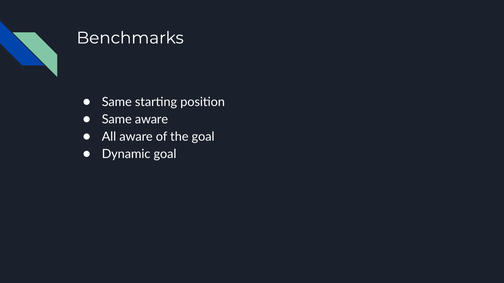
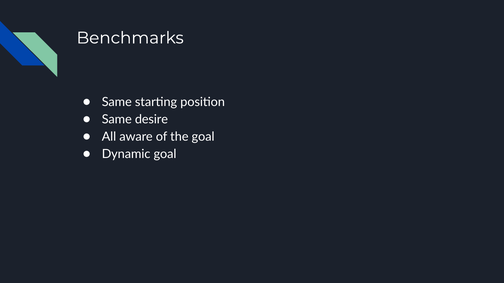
Same aware: aware -> desire (151, 120)
